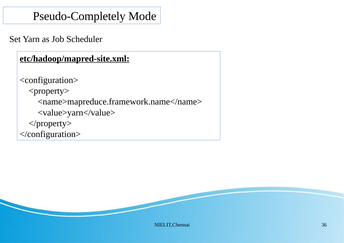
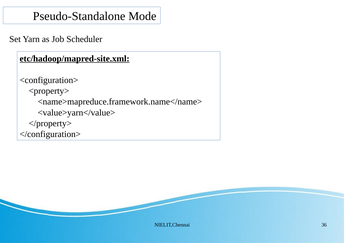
Pseudo-Completely: Pseudo-Completely -> Pseudo-Standalone (79, 16)
